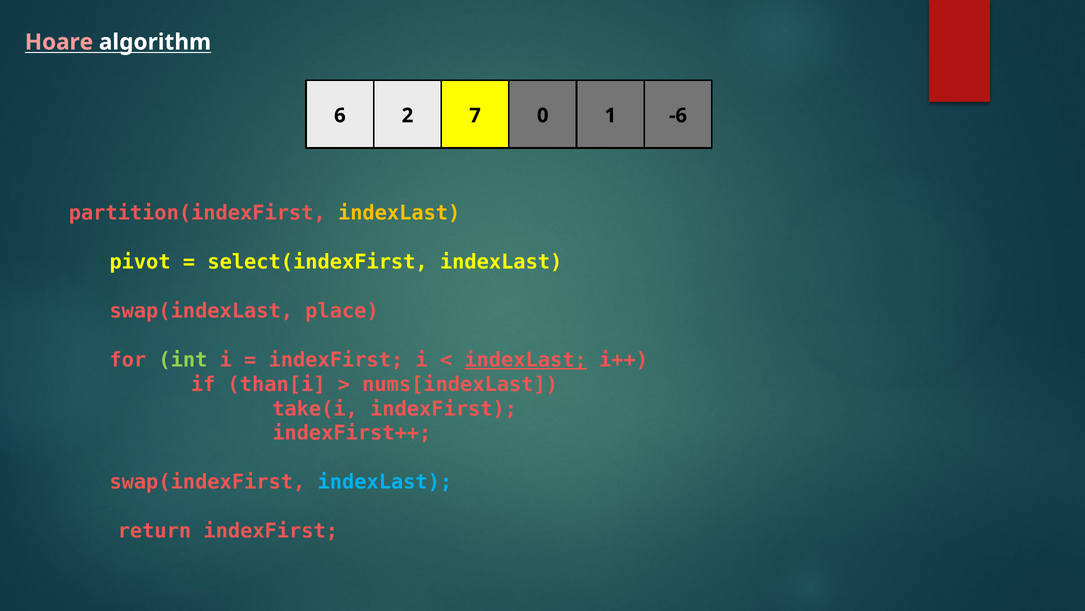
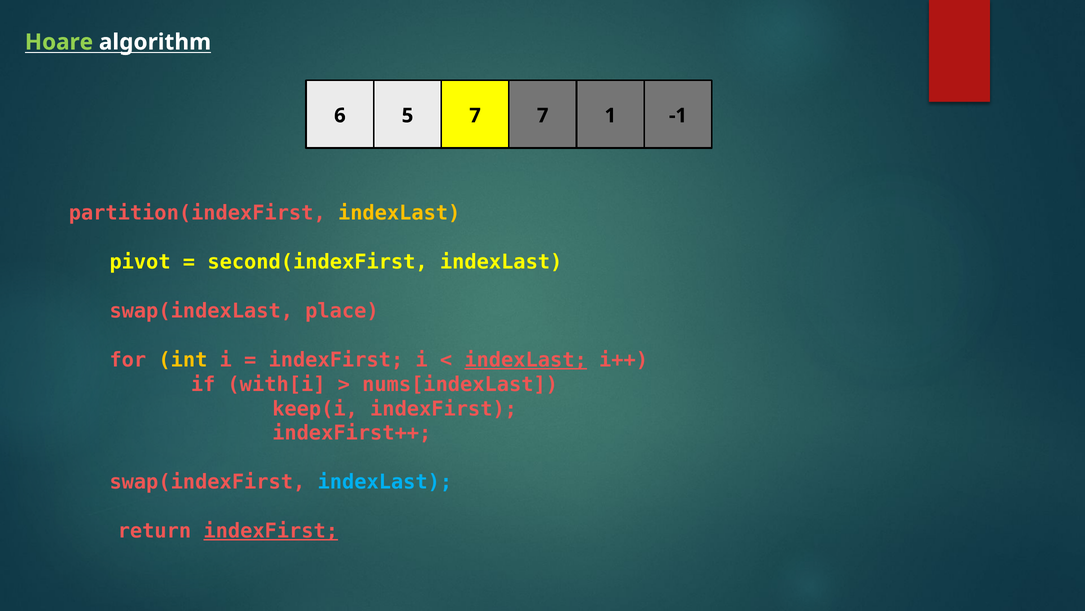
Hoare colour: pink -> light green (59, 42)
2: 2 -> 5 (407, 115)
7 0: 0 -> 7 (543, 115)
-6: -6 -> -1 (678, 115)
select(indexFirst: select(indexFirst -> second(indexFirst (318, 262)
int colour: light green -> yellow (183, 360)
than[i: than[i -> with[i (277, 384)
take(i: take(i -> keep(i (315, 408)
indexFirst underline: none -> present (271, 530)
